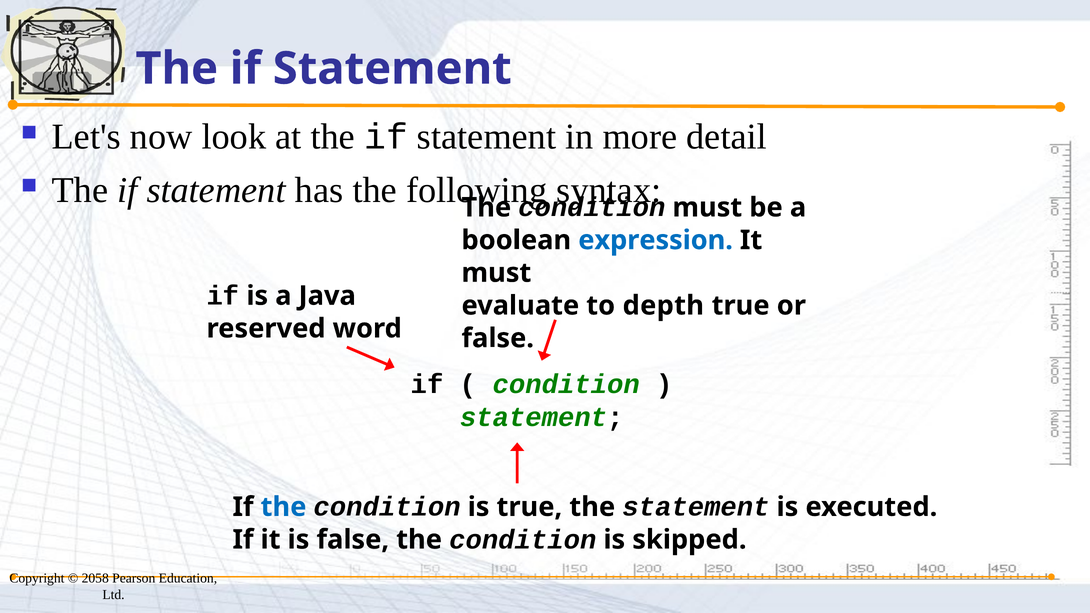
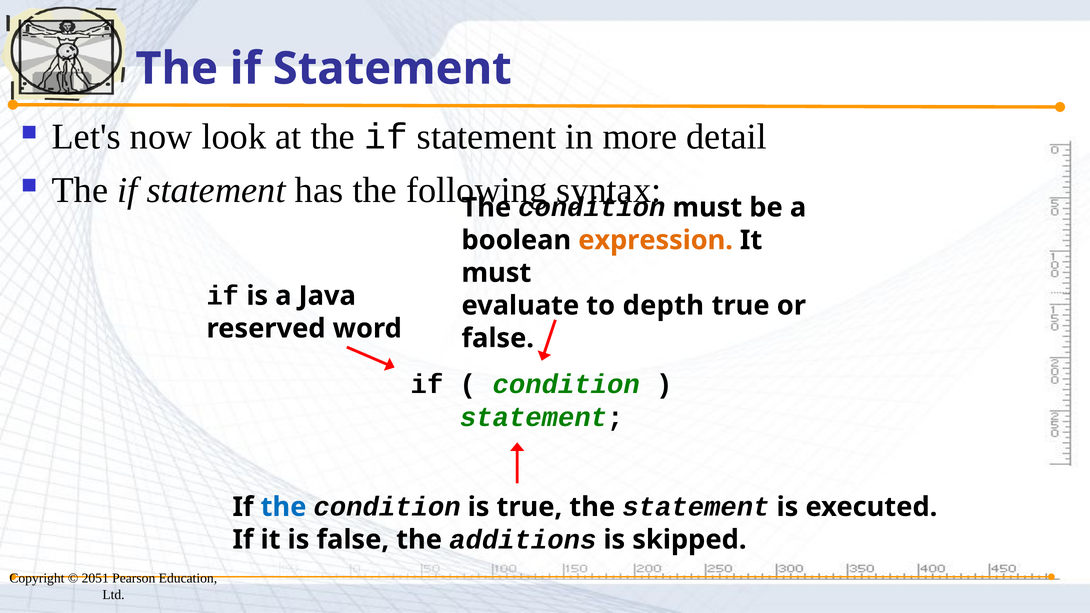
expression colour: blue -> orange (656, 240)
false the condition: condition -> additions (523, 540)
2058: 2058 -> 2051 (95, 579)
